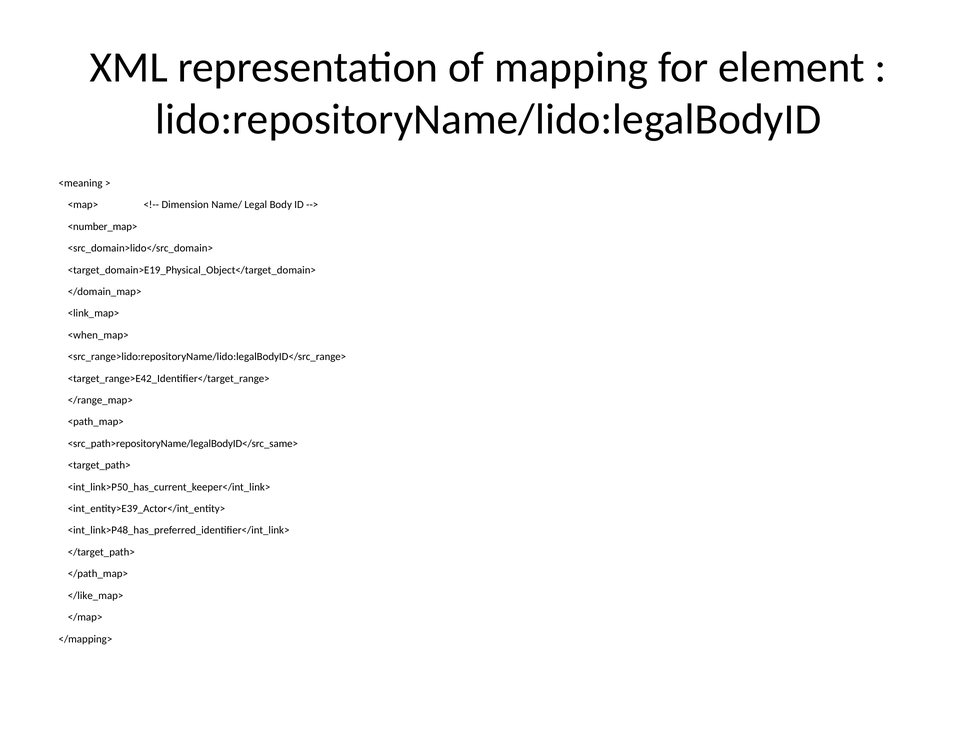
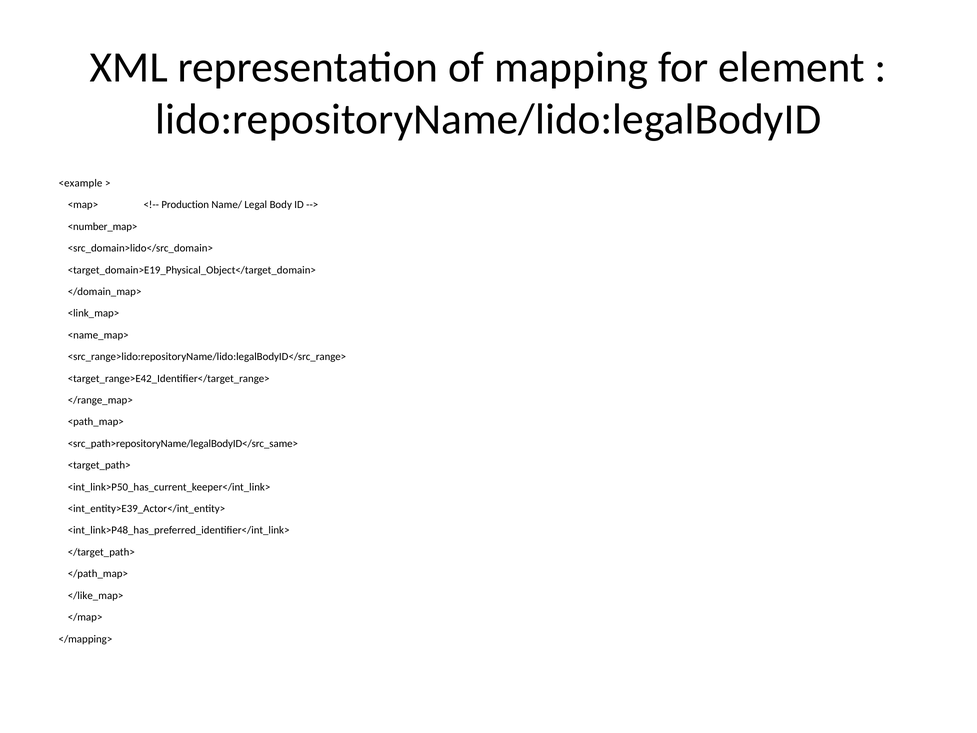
<meaning: <meaning -> <example (81, 183)
Dimension: Dimension -> Production (185, 205)
<when_map>: <when_map> -> <name_map> (98, 335)
